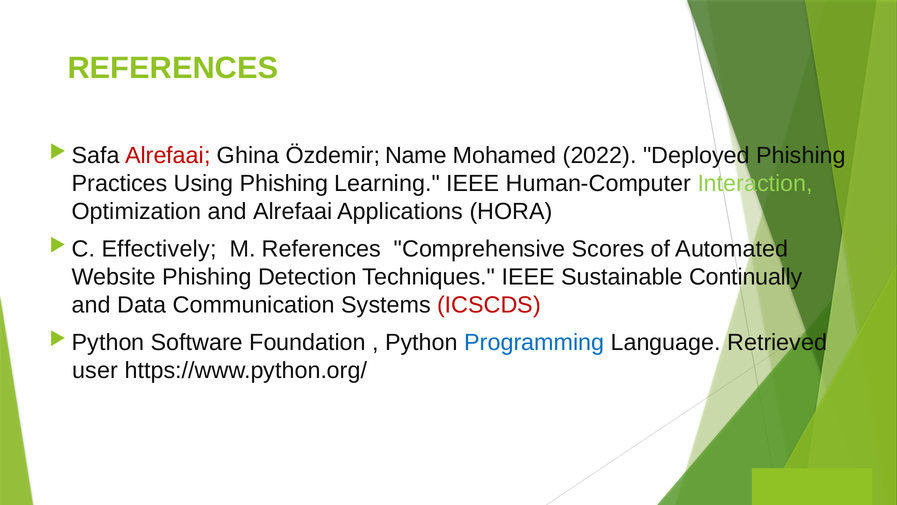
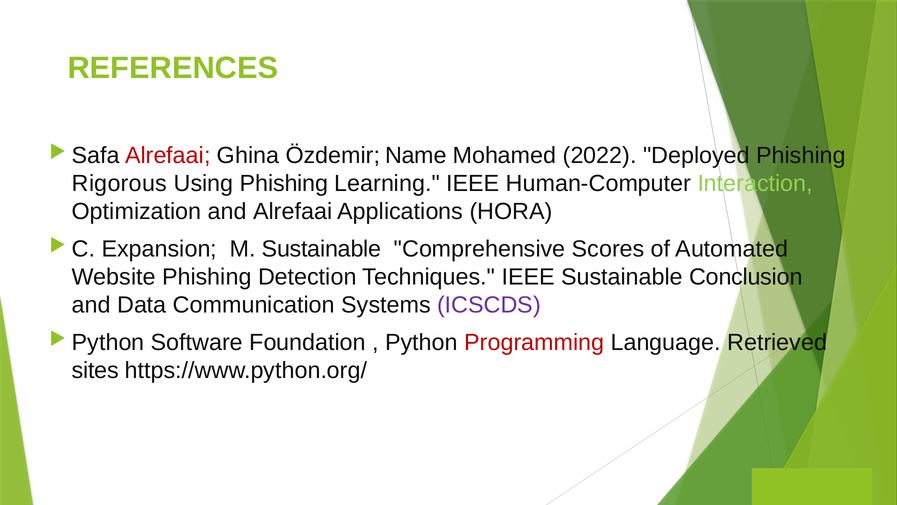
Practices: Practices -> Rigorous (120, 183)
Effectively: Effectively -> Expansion (159, 249)
M References: References -> Sustainable (322, 249)
Continually: Continually -> Conclusion (746, 277)
ICSCDS colour: red -> purple (489, 305)
Programming colour: blue -> red (534, 342)
user: user -> sites (95, 370)
